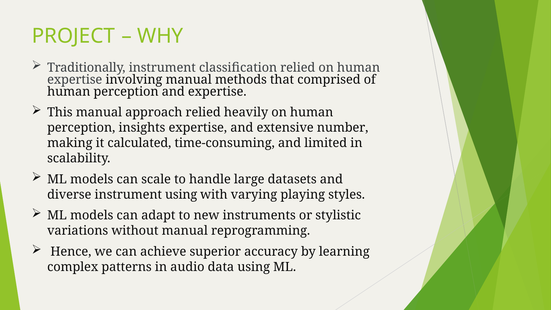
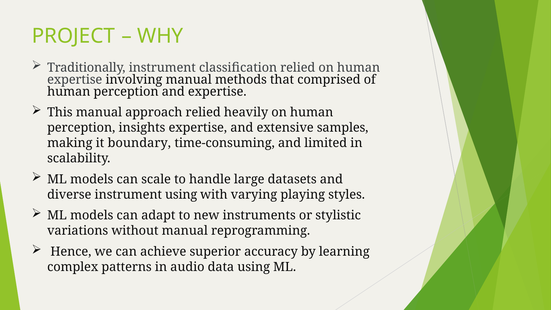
number: number -> samples (343, 128)
calculated: calculated -> boundary (139, 143)
